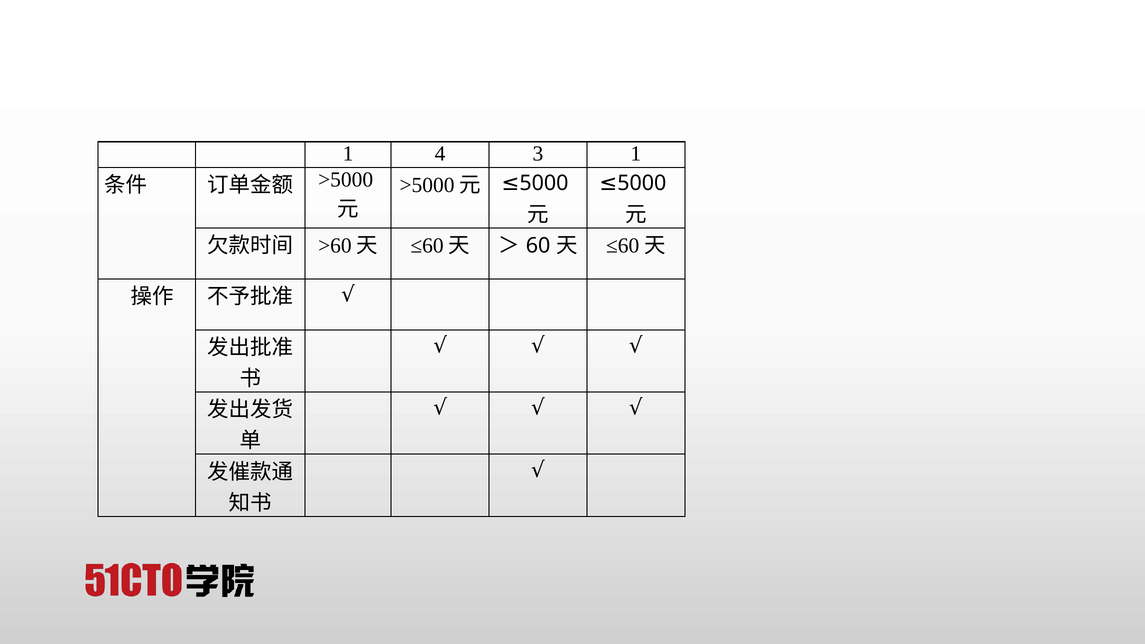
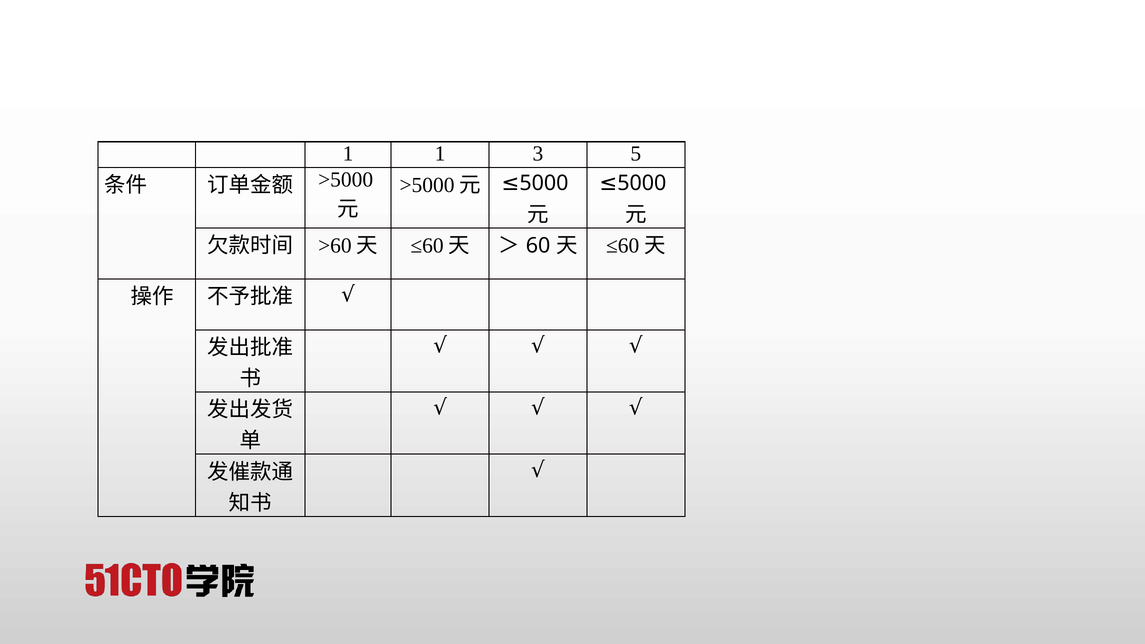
1 4: 4 -> 1 (440, 154)
3 1: 1 -> 5 (636, 154)
